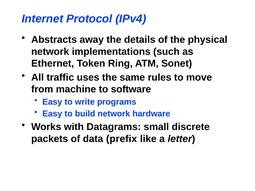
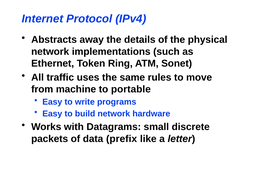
software: software -> portable (131, 89)
